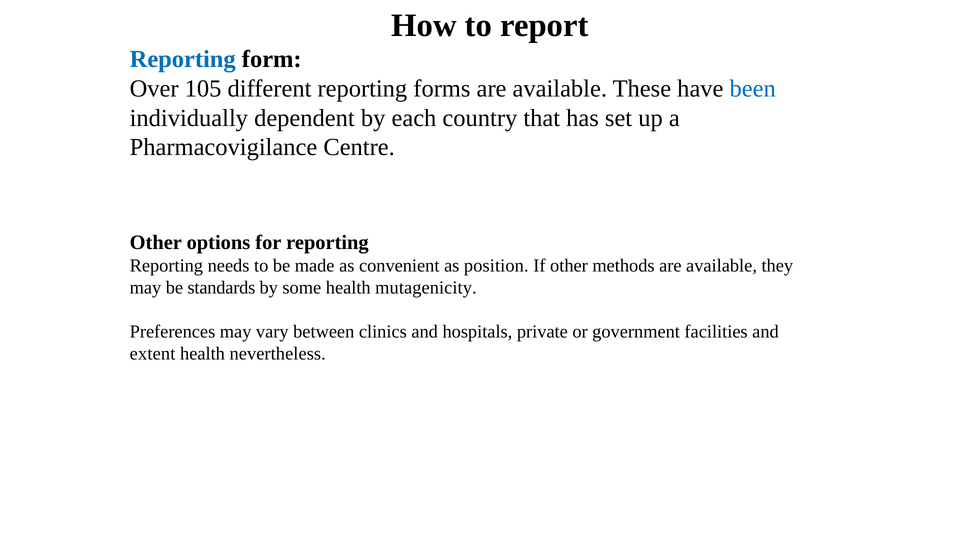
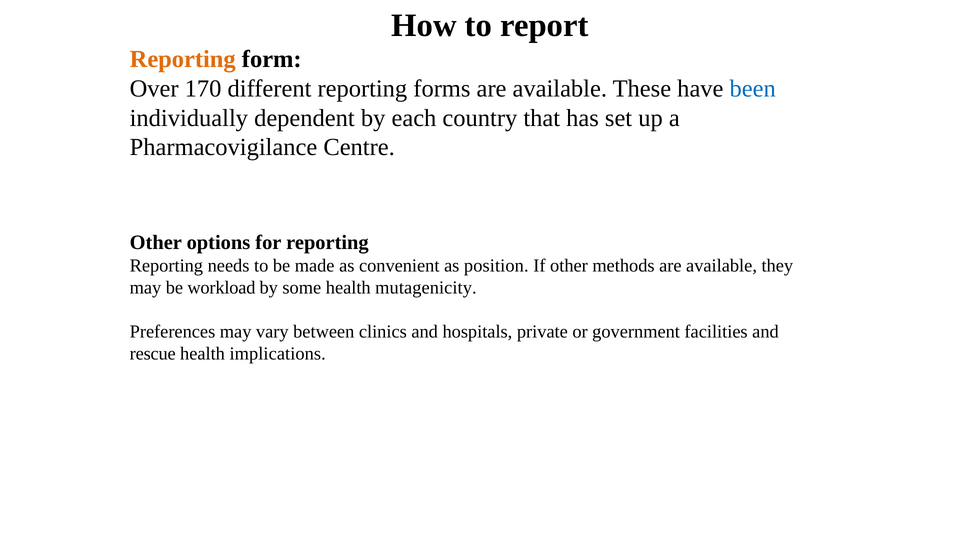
Reporting colour: blue -> orange (183, 59)
105: 105 -> 170 (203, 89)
standards: standards -> workload (221, 288)
extent: extent -> rescue (153, 354)
nevertheless: nevertheless -> implications (278, 354)
